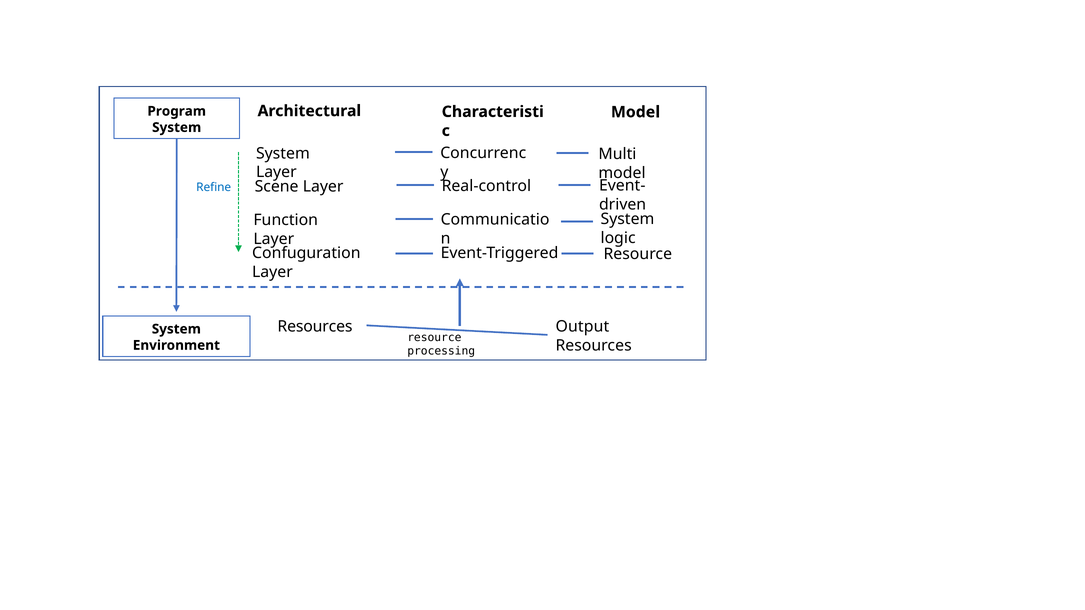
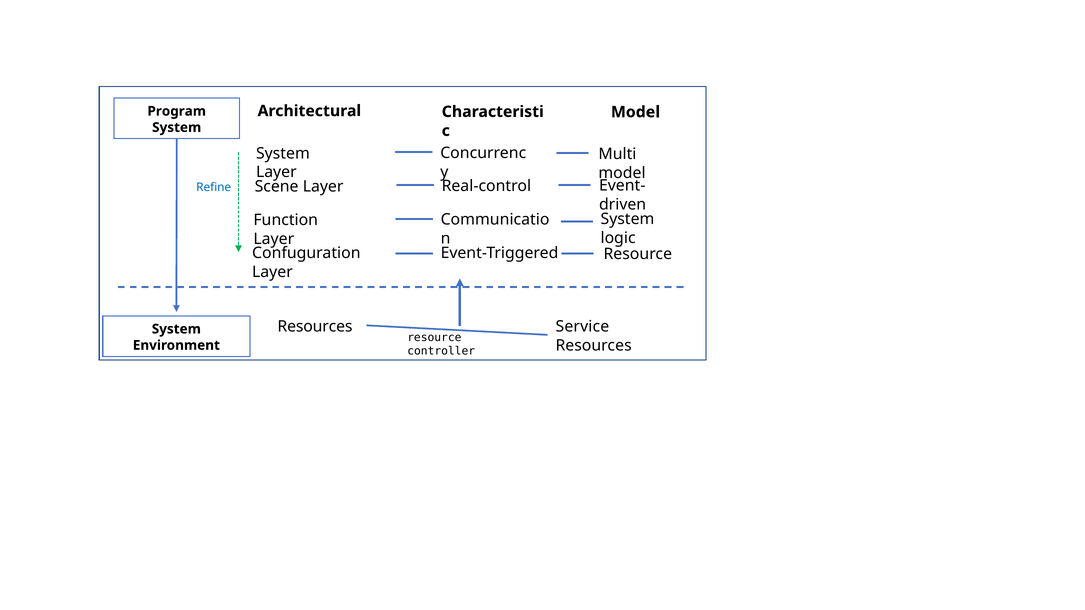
Output: Output -> Service (582, 327)
processing: processing -> controller (441, 351)
